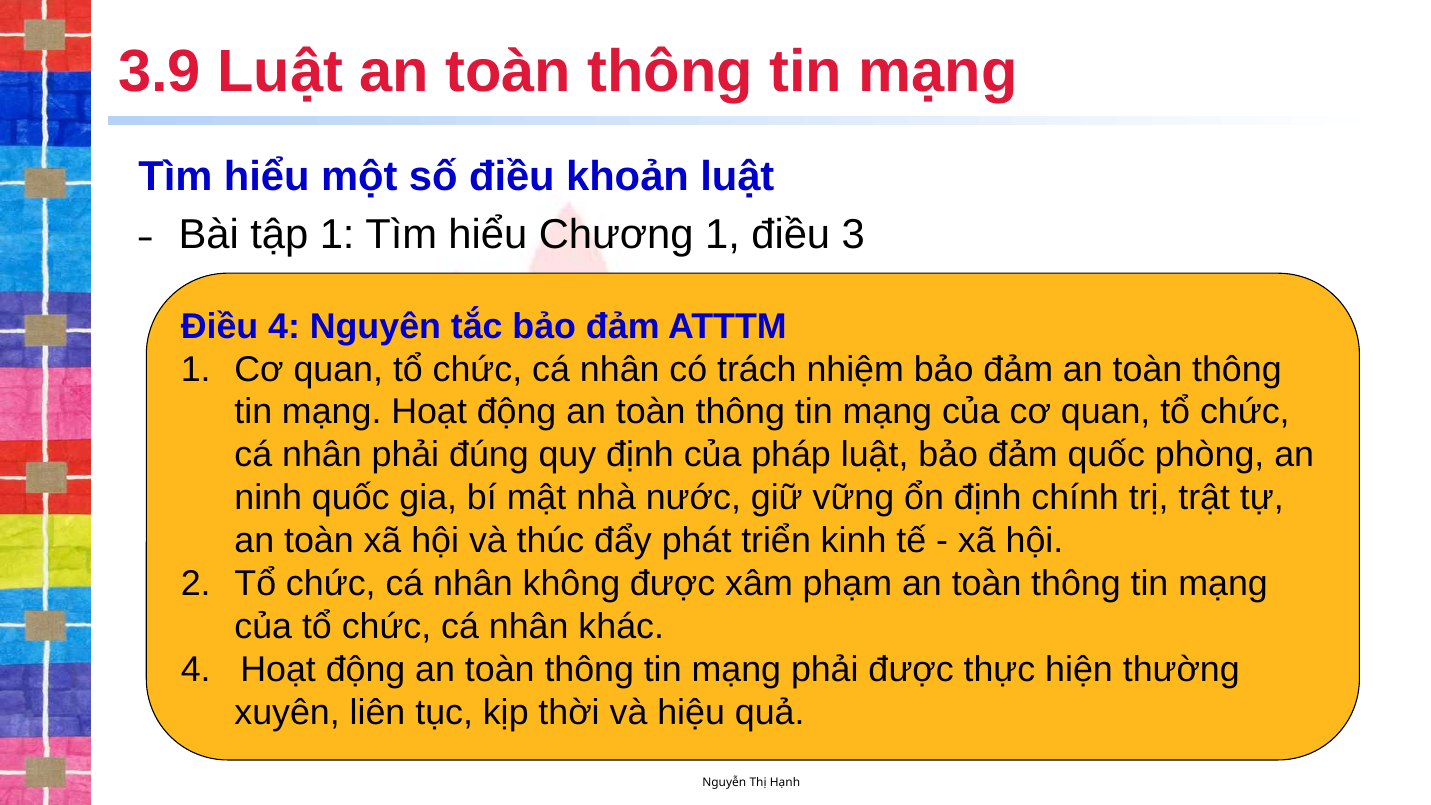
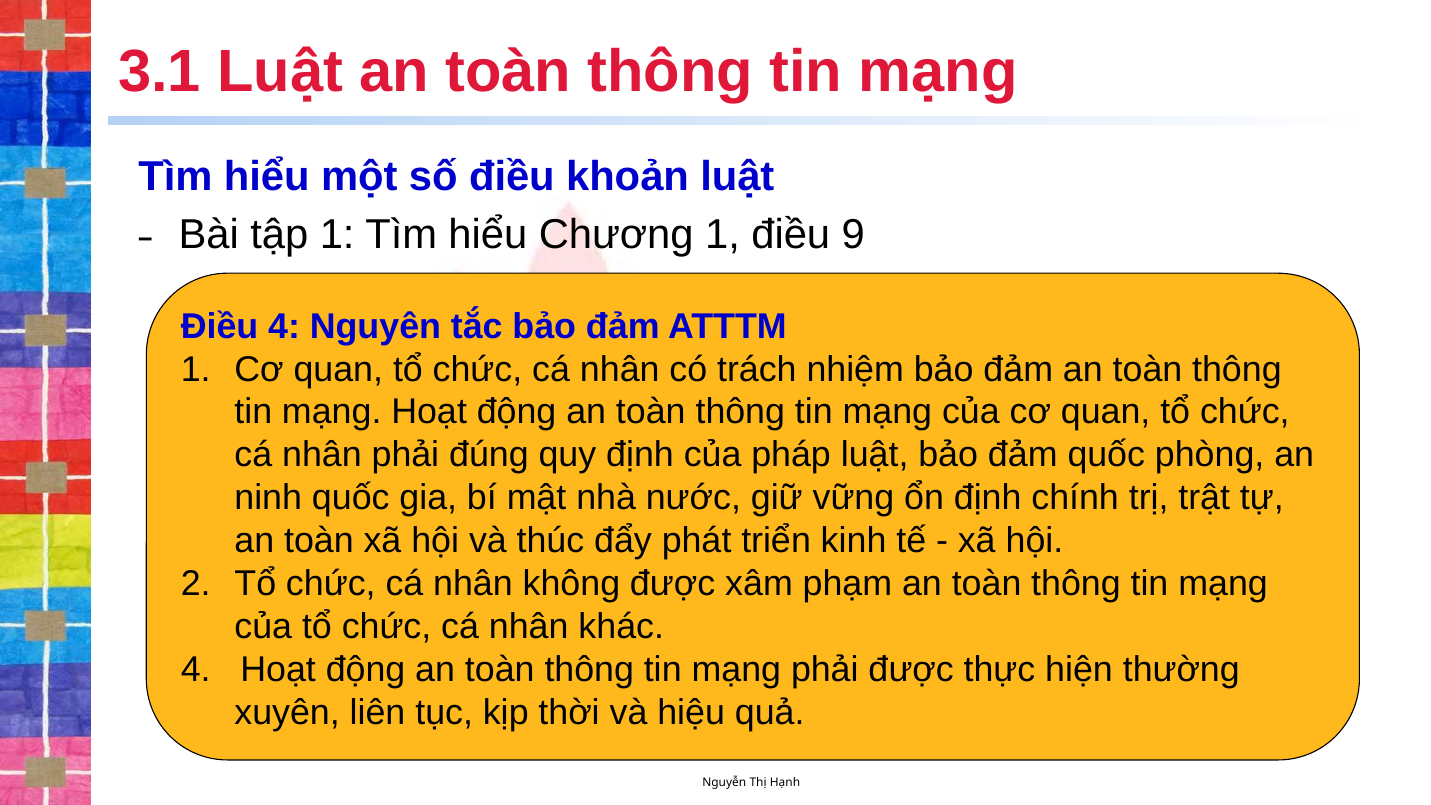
3.9: 3.9 -> 3.1 (159, 72)
3: 3 -> 9 (853, 235)
